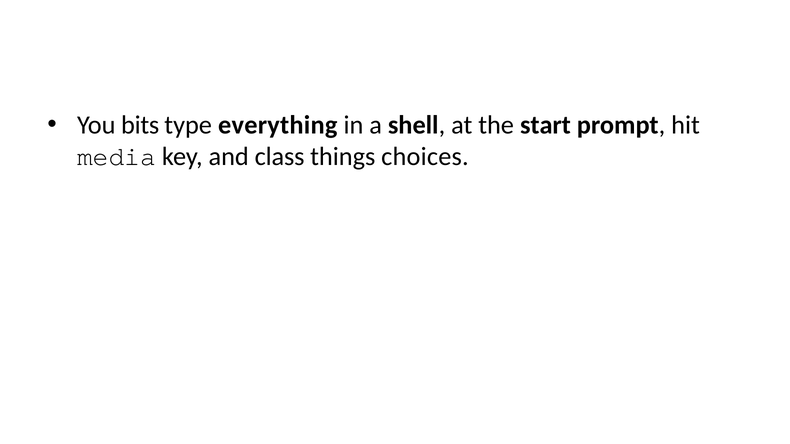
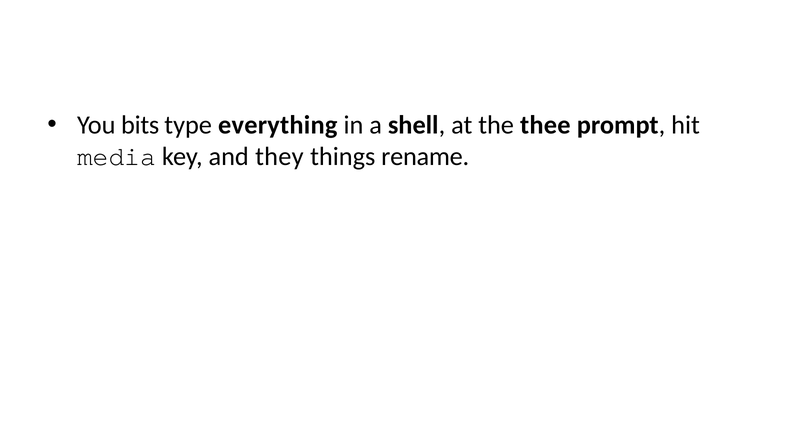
start: start -> thee (545, 125)
class: class -> they (279, 157)
choices: choices -> rename (425, 157)
